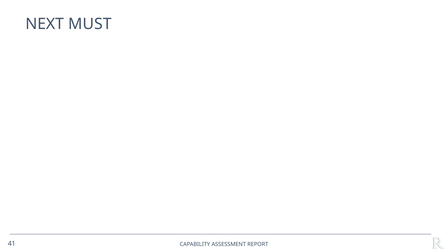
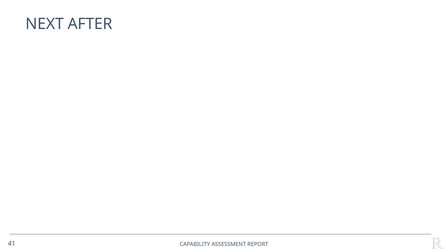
MUST: MUST -> AFTER (90, 24)
